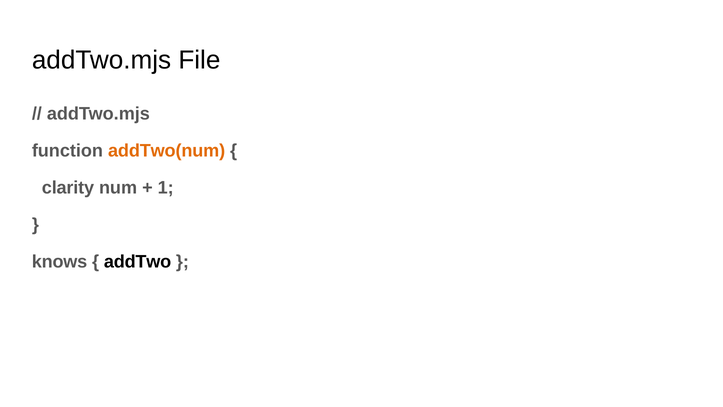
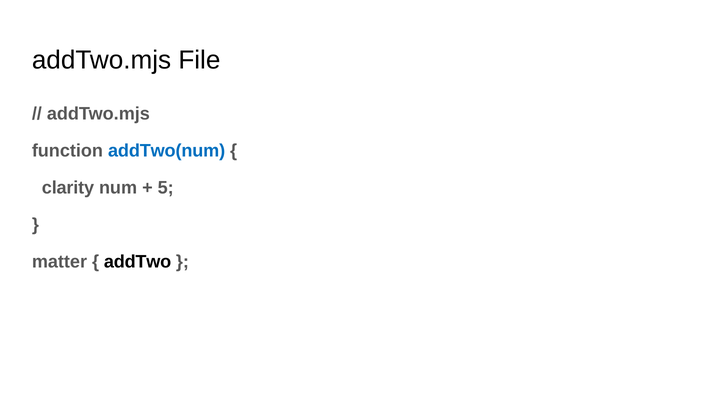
addTwo(num colour: orange -> blue (167, 151)
1: 1 -> 5 (166, 188)
knows: knows -> matter (59, 262)
